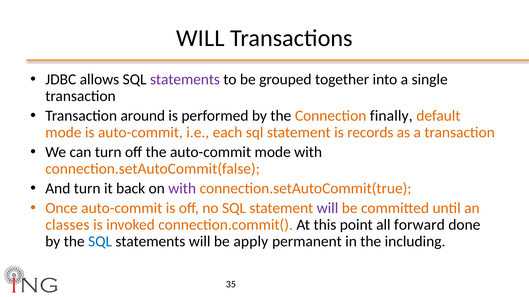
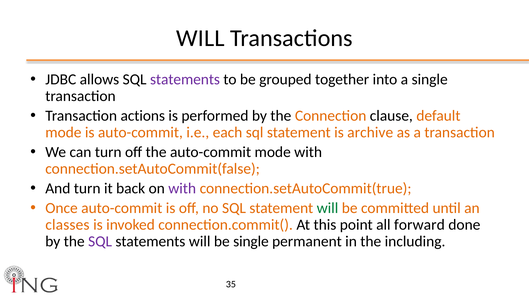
around: around -> actions (143, 116)
finally: finally -> clause (391, 116)
records: records -> archive (370, 133)
will colour: purple -> green (328, 208)
SQL colour: blue -> purple (100, 242)
be apply: apply -> single (251, 242)
